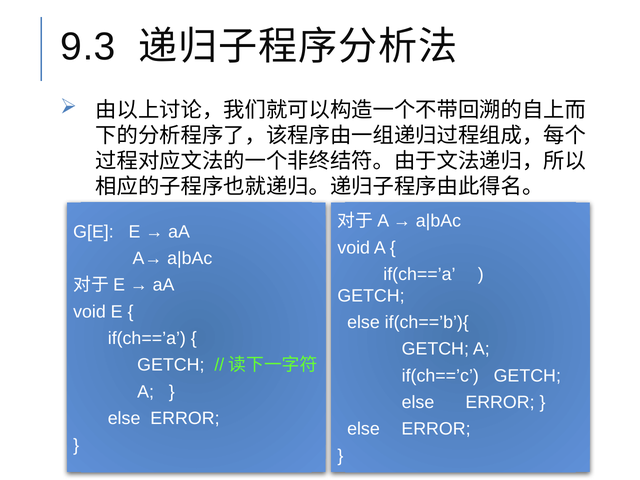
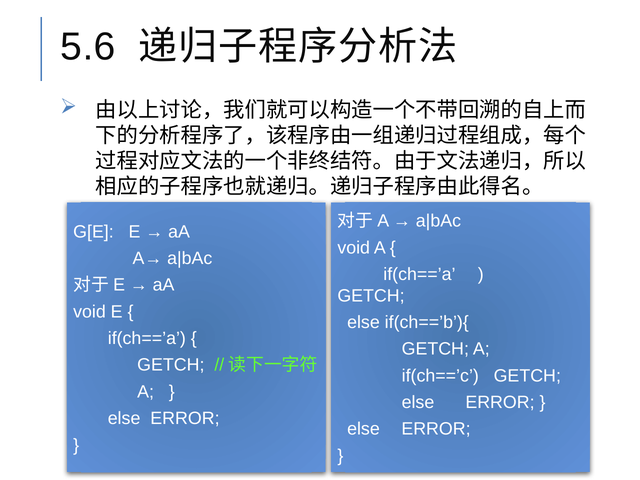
9.3: 9.3 -> 5.6 (88, 47)
